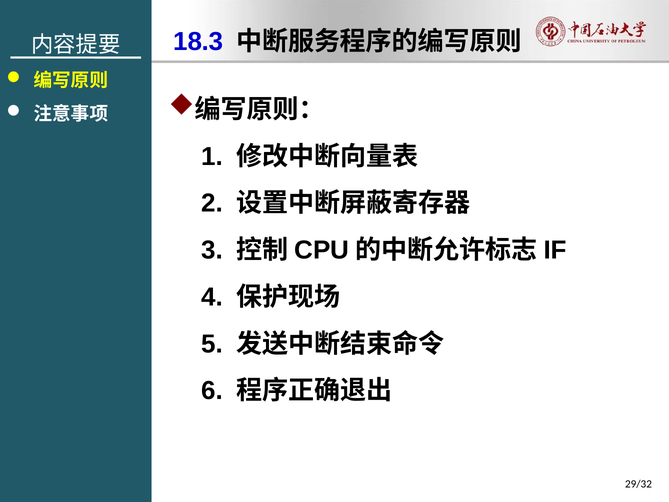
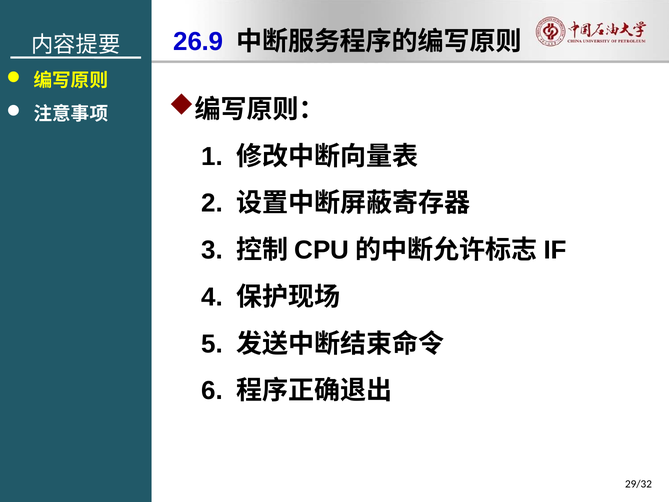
18.3: 18.3 -> 26.9 (198, 42)
